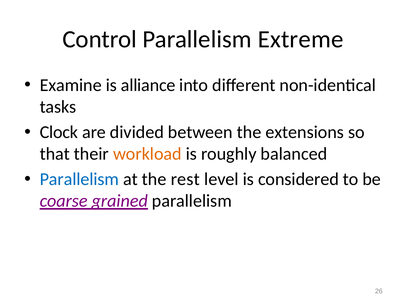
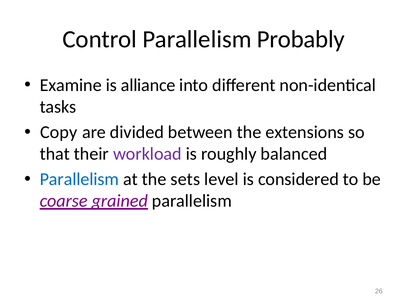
Extreme: Extreme -> Probably (301, 39)
Clock: Clock -> Copy (59, 132)
workload colour: orange -> purple (147, 154)
rest: rest -> sets (185, 179)
